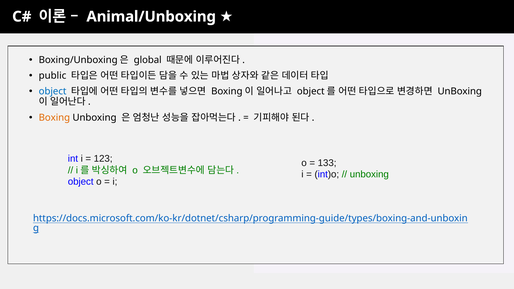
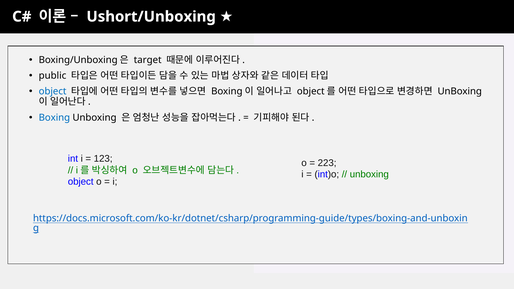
Animal/Unboxing: Animal/Unboxing -> Ushort/Unboxing (151, 17)
global: global -> target (148, 60)
Boxing colour: orange -> blue (54, 118)
133: 133 -> 223 (327, 163)
